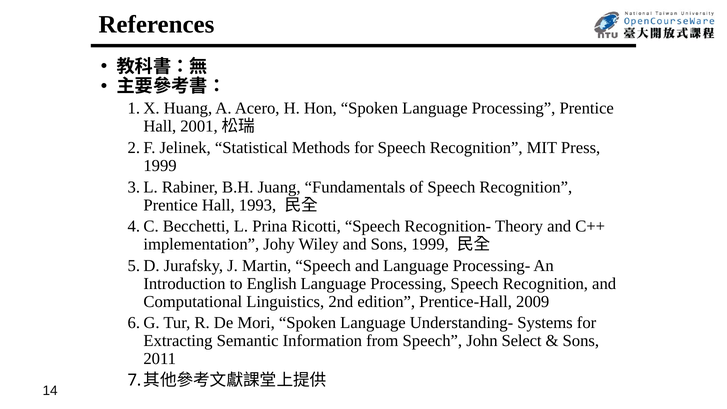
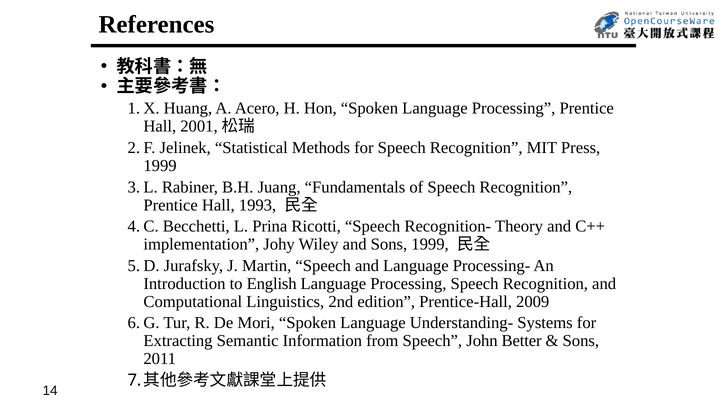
Select: Select -> Better (522, 341)
